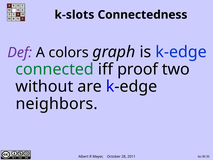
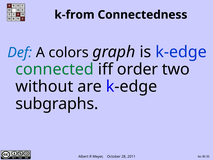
k-slots: k-slots -> k-from (74, 15)
Def colour: purple -> blue (20, 52)
proof: proof -> order (138, 69)
neighbors: neighbors -> subgraphs (57, 104)
